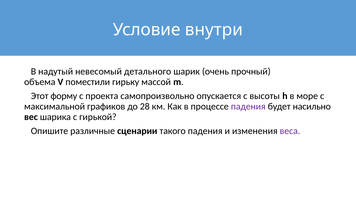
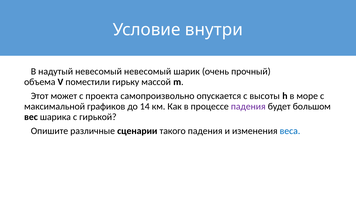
невесомый детального: детального -> невесомый (148, 72)
форму: форму -> может (64, 96)
28: 28 -> 14 (145, 107)
насильно: насильно -> большом (312, 107)
веса colour: purple -> blue (290, 131)
